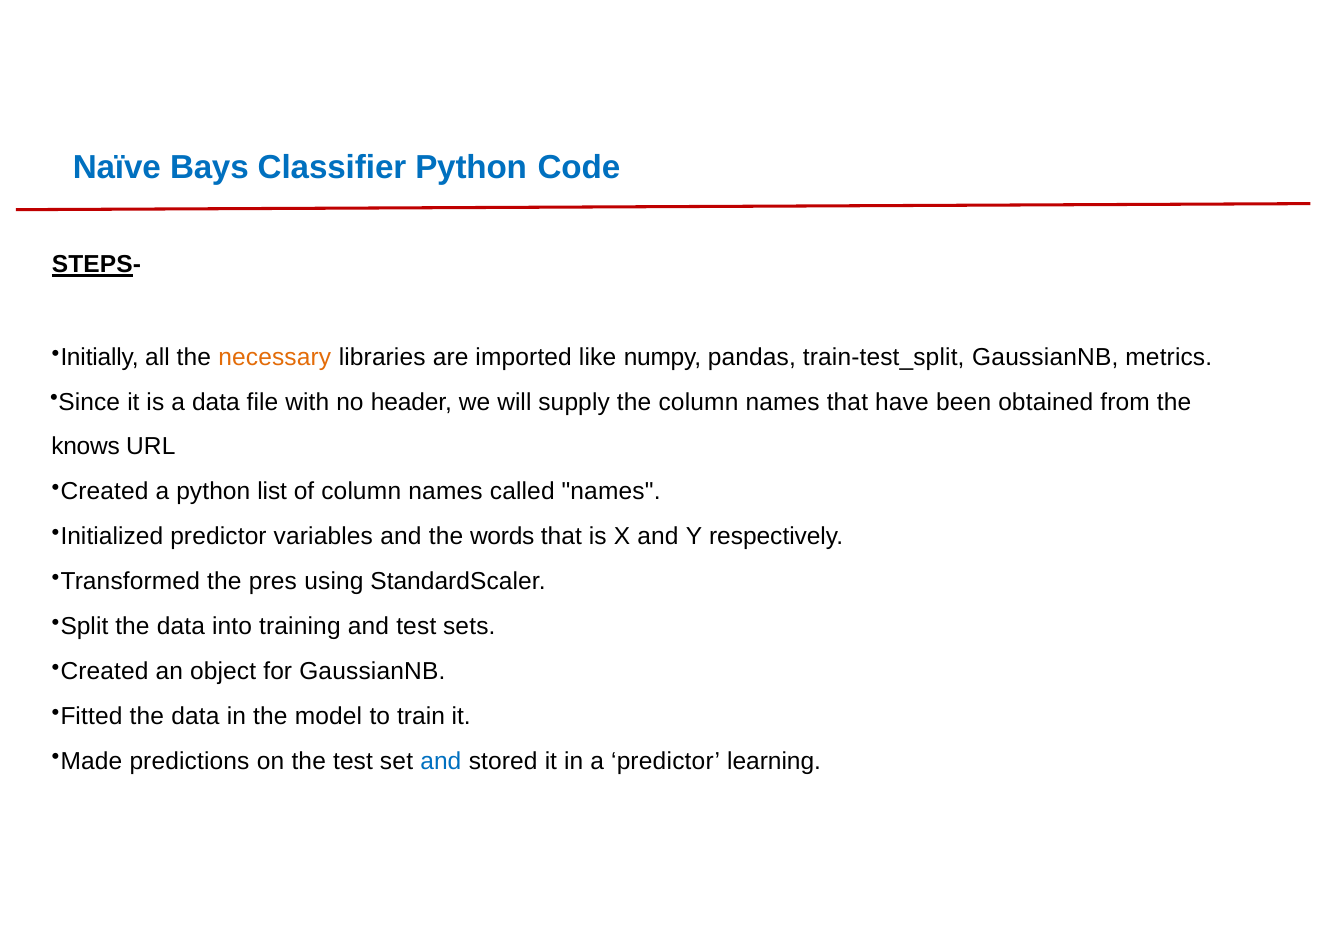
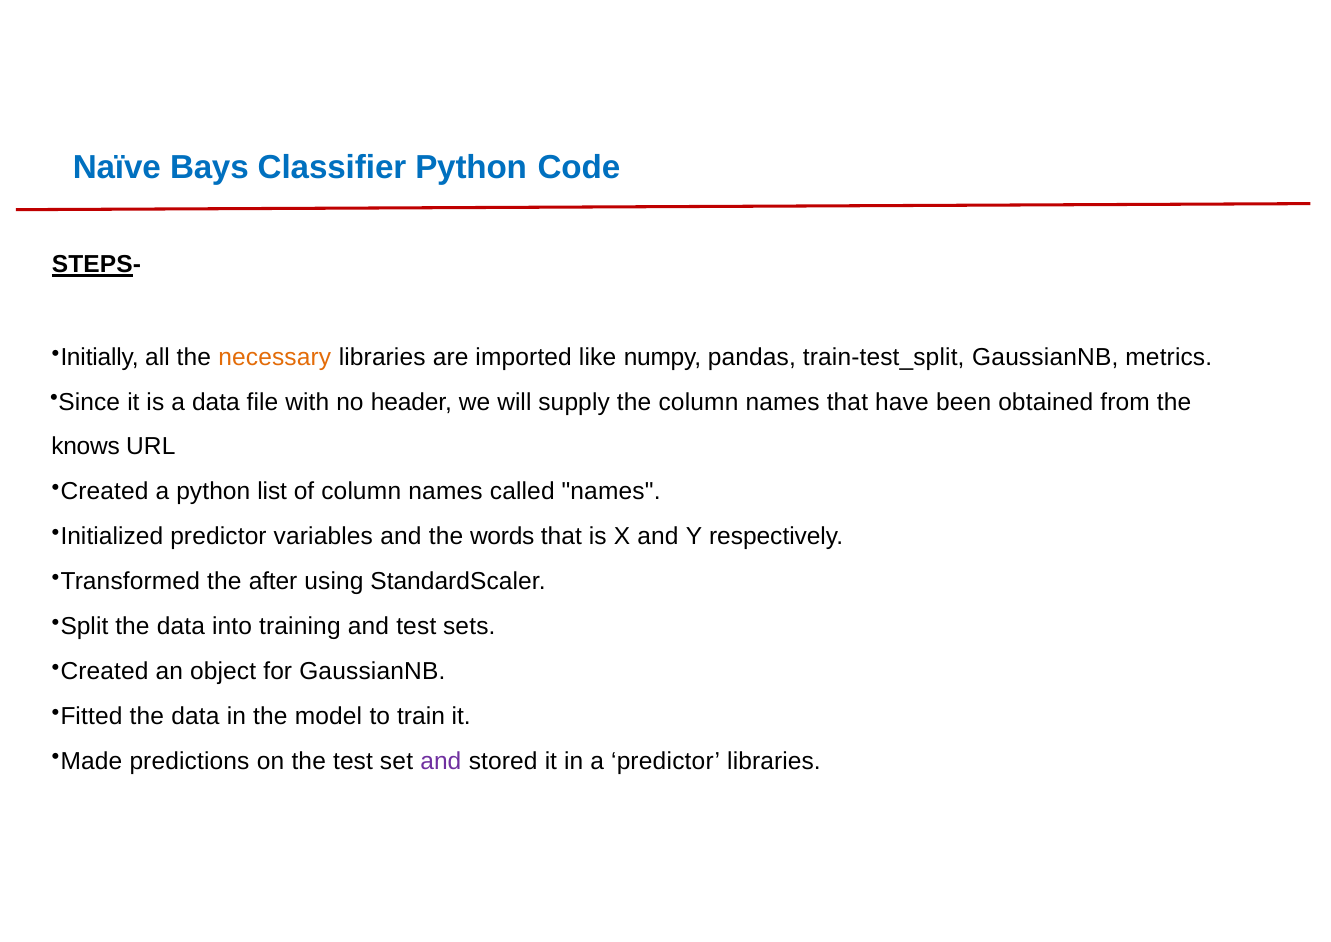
pres: pres -> after (273, 581)
and colour: blue -> purple (441, 761)
predictor learning: learning -> libraries (774, 761)
